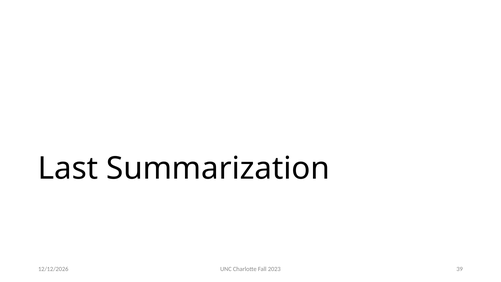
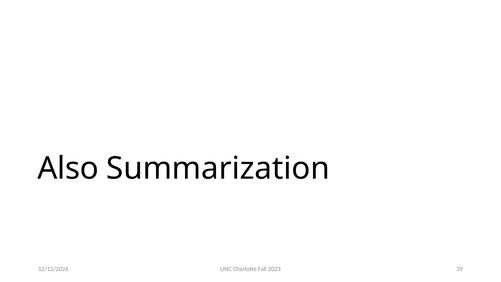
Last: Last -> Also (68, 168)
